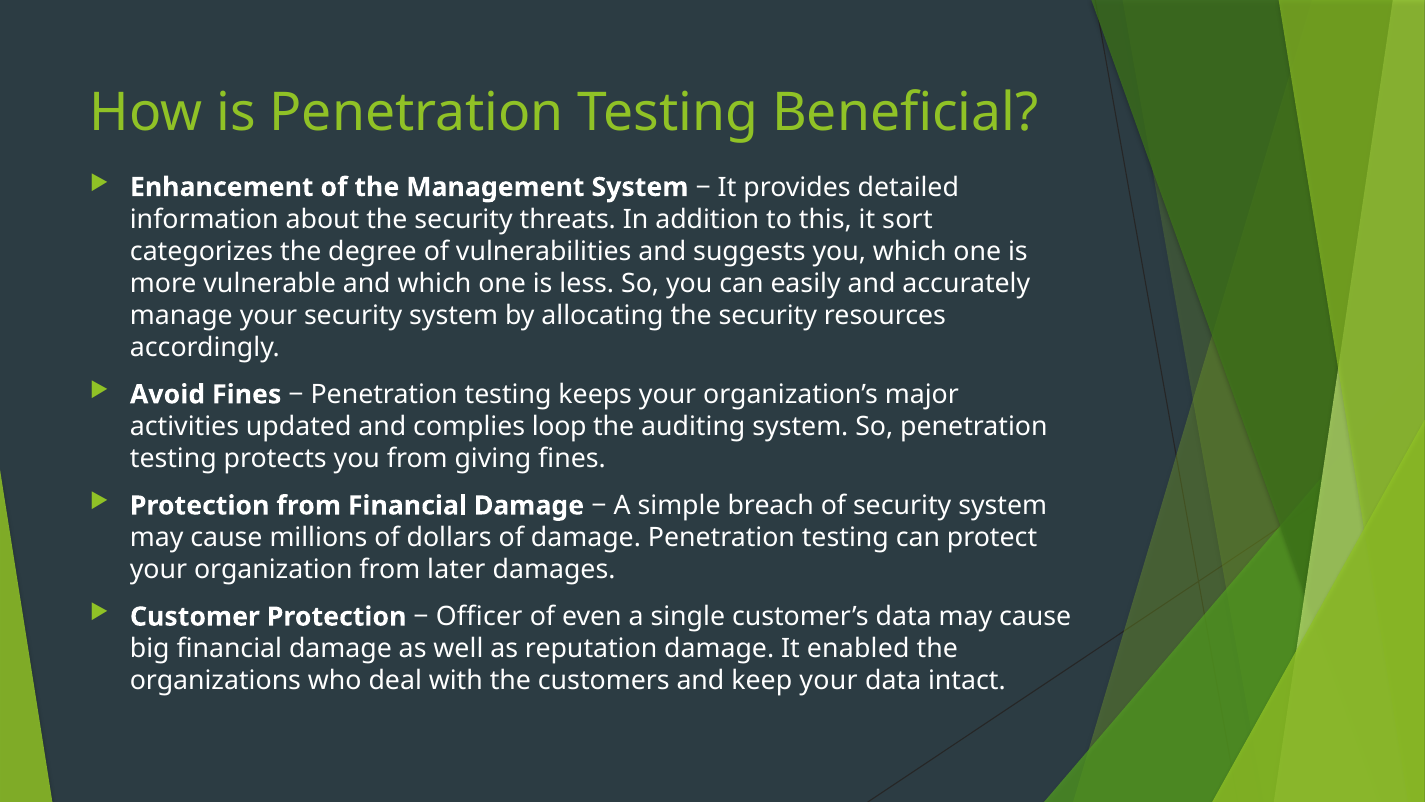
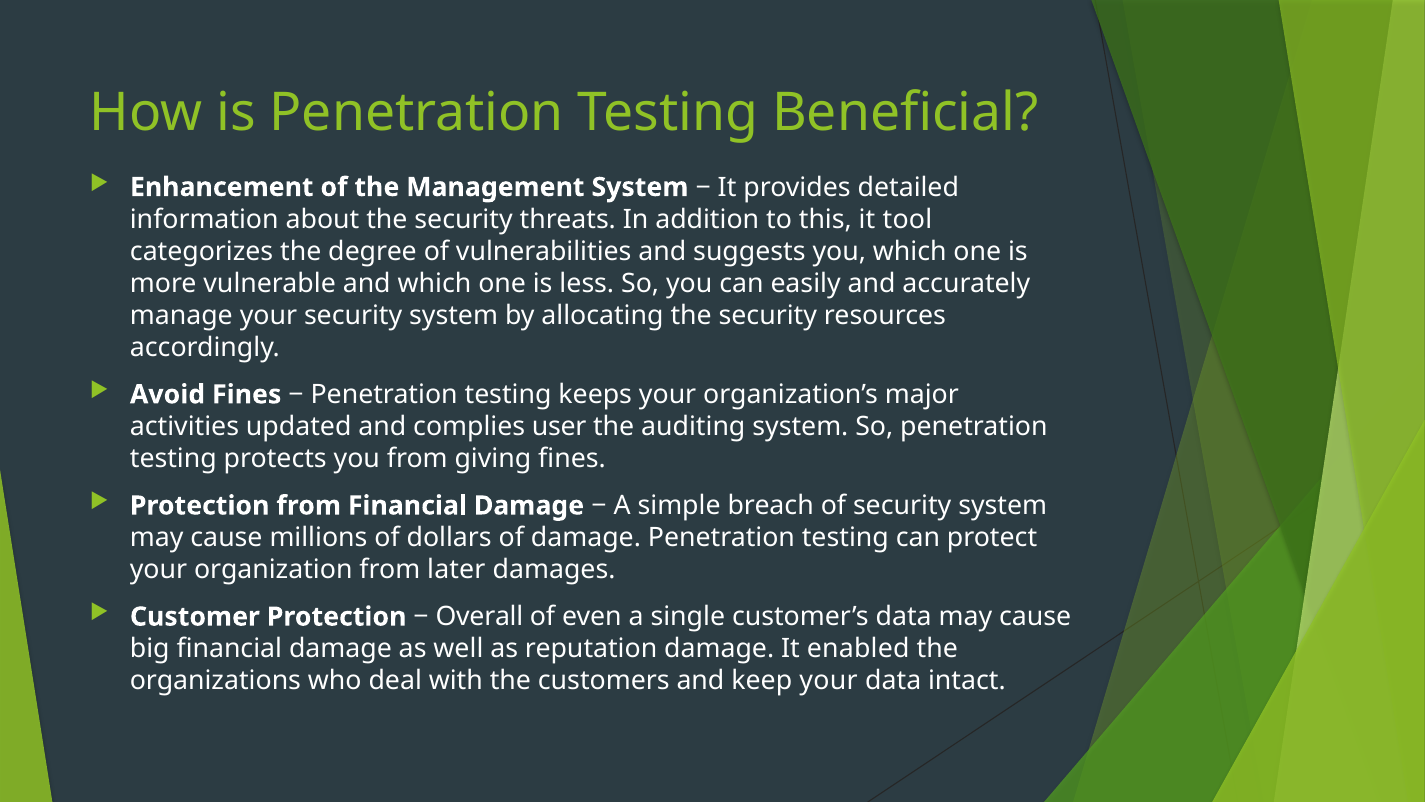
sort: sort -> tool (907, 219)
loop: loop -> user (559, 426)
Officer: Officer -> Overall (479, 616)
